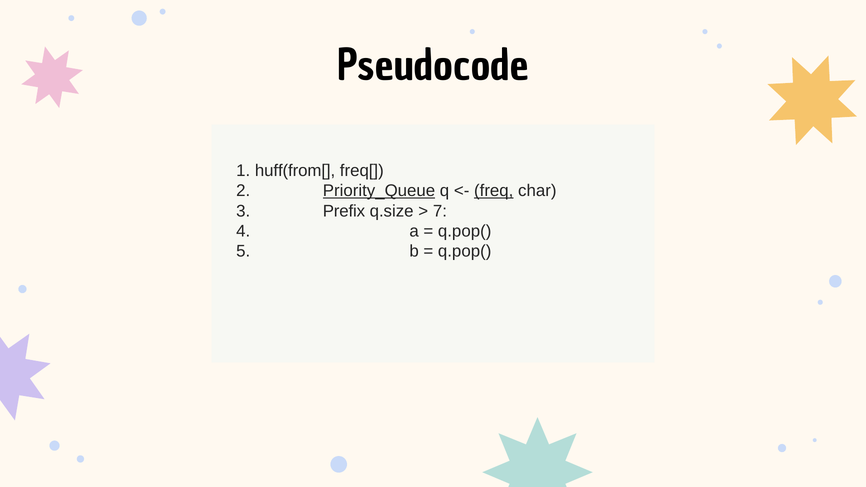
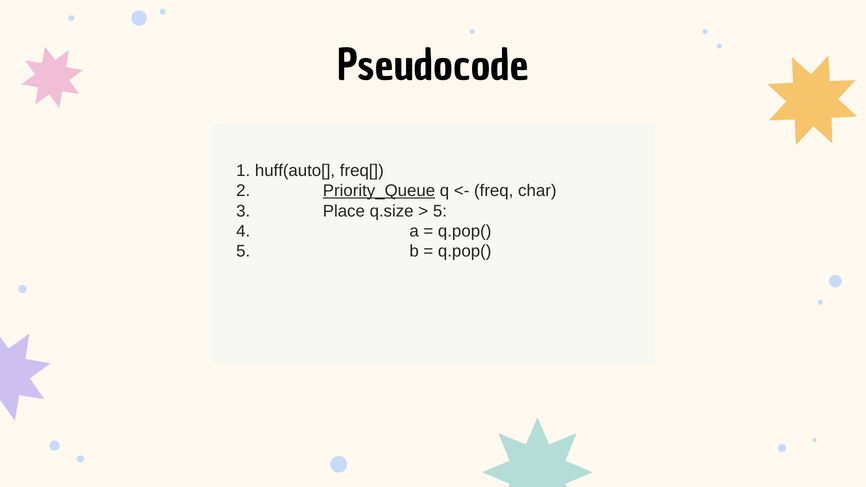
huff(from[: huff(from[ -> huff(auto[ (295, 171)
freq underline: present -> none (494, 191)
Prefix: Prefix -> Place (344, 211)
7: 7 -> 5 (440, 211)
